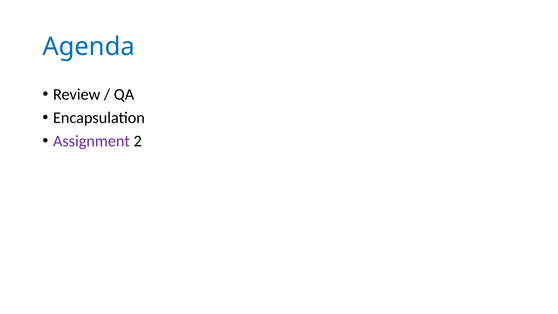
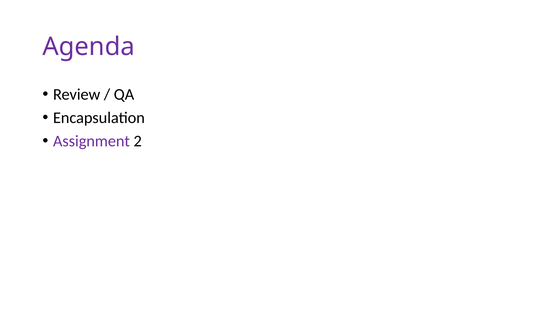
Agenda colour: blue -> purple (89, 47)
